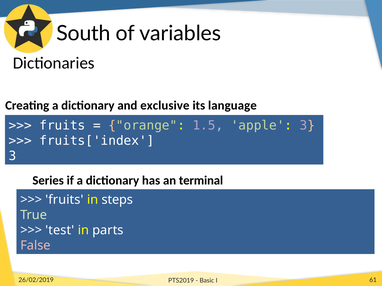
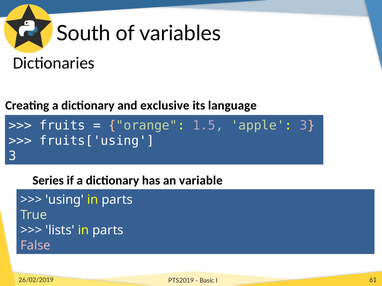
fruits['index: fruits['index -> fruits['using (97, 141)
terminal: terminal -> variable (201, 181)
fruits: fruits -> using (65, 200)
steps: steps -> parts (117, 200)
test: test -> lists (60, 231)
